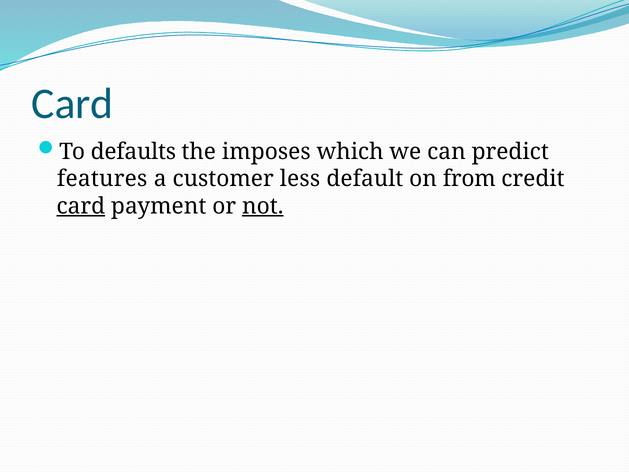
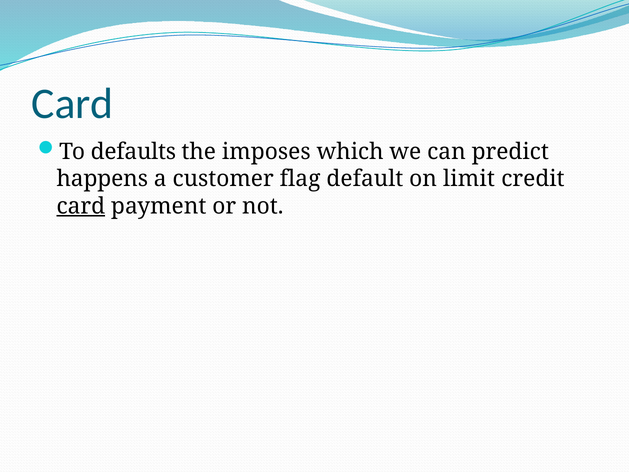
features: features -> happens (102, 179)
less: less -> flag (300, 179)
from: from -> limit (469, 179)
not underline: present -> none (263, 206)
